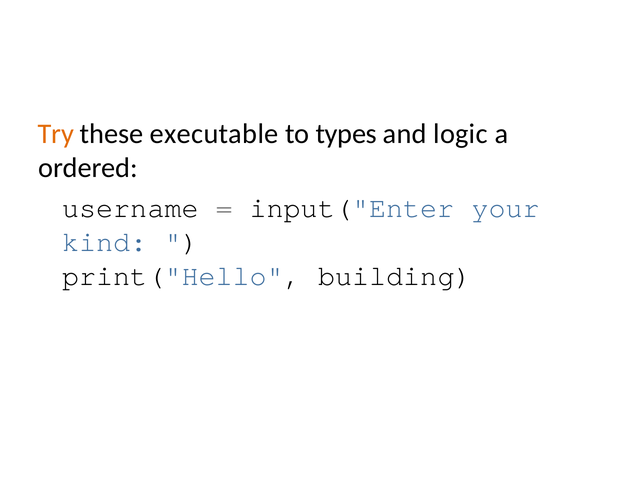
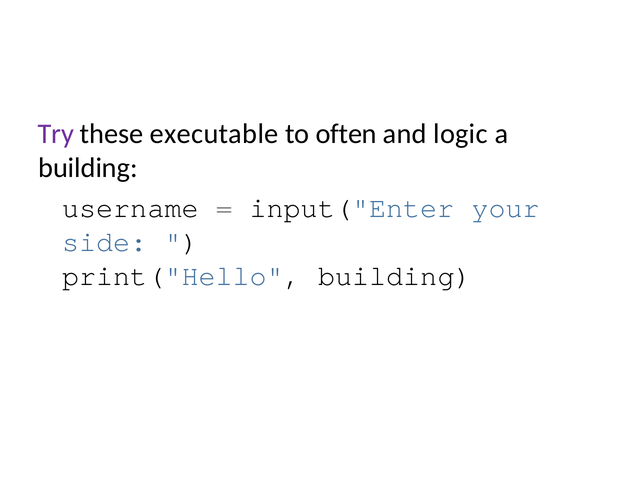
Try colour: orange -> purple (56, 134)
types: types -> often (346, 134)
ordered: ordered -> building (88, 168)
kind: kind -> side (105, 242)
